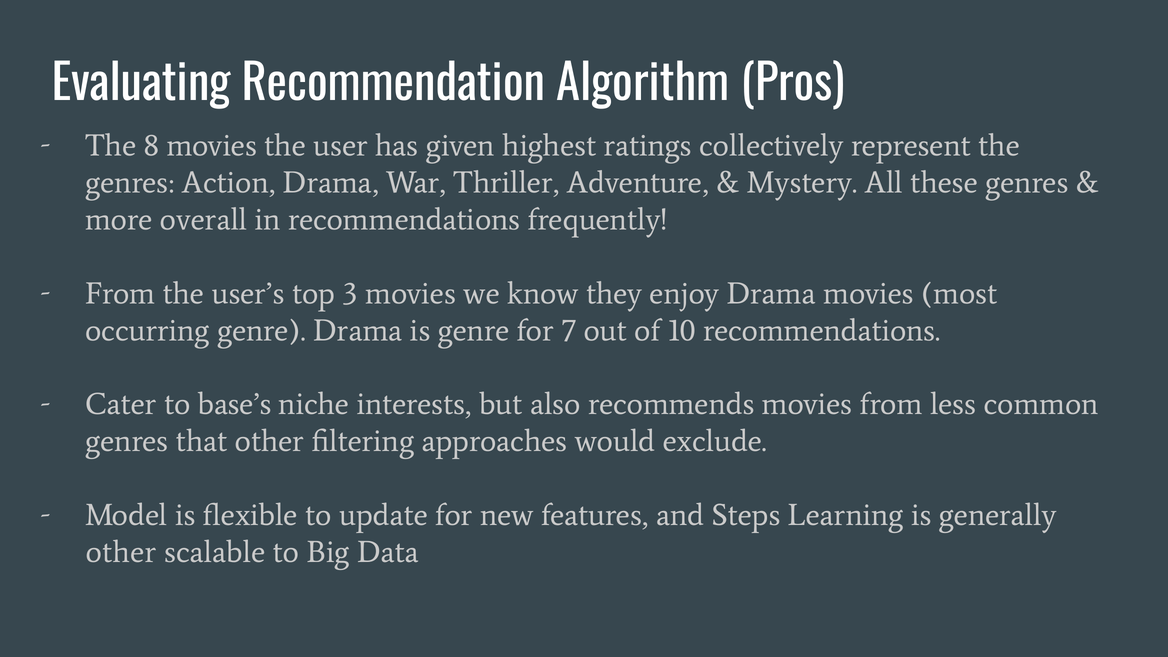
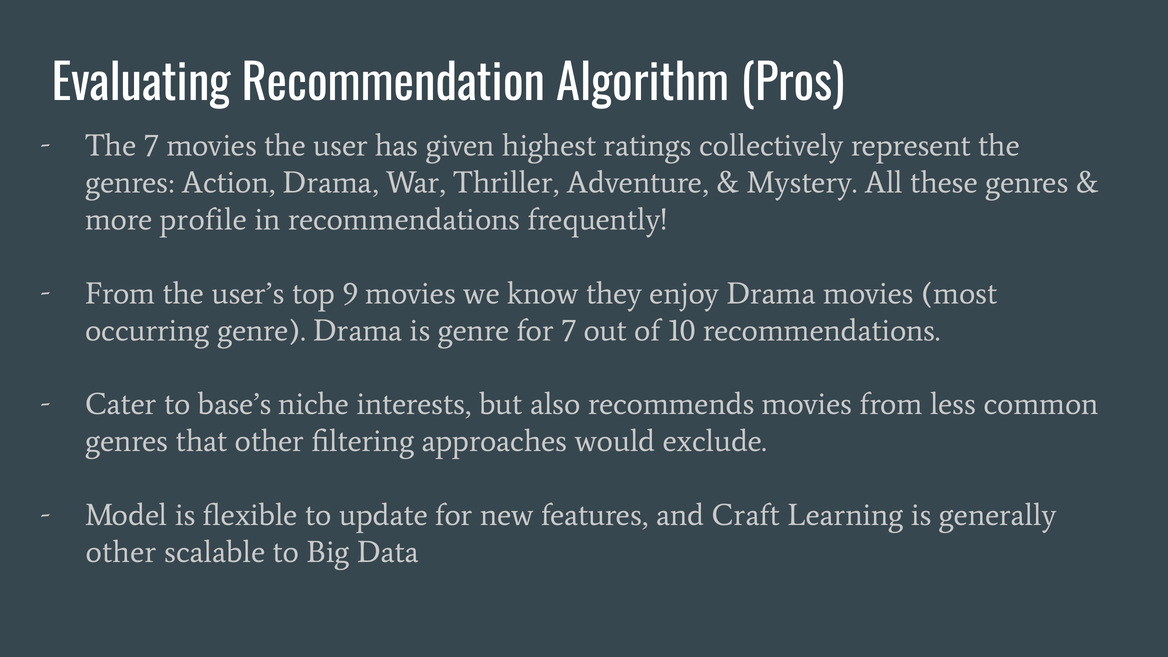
The 8: 8 -> 7 (151, 145)
overall: overall -> profile (203, 219)
3: 3 -> 9 (350, 293)
Steps: Steps -> Craft (746, 515)
